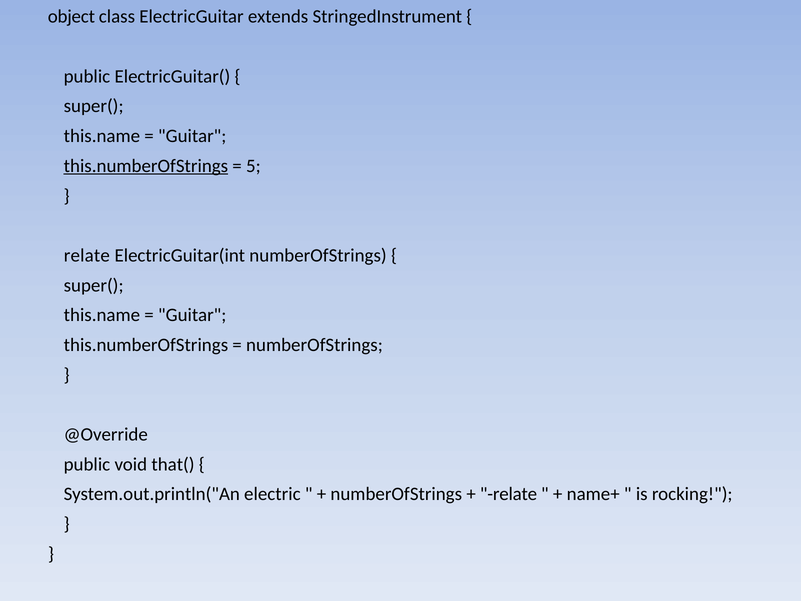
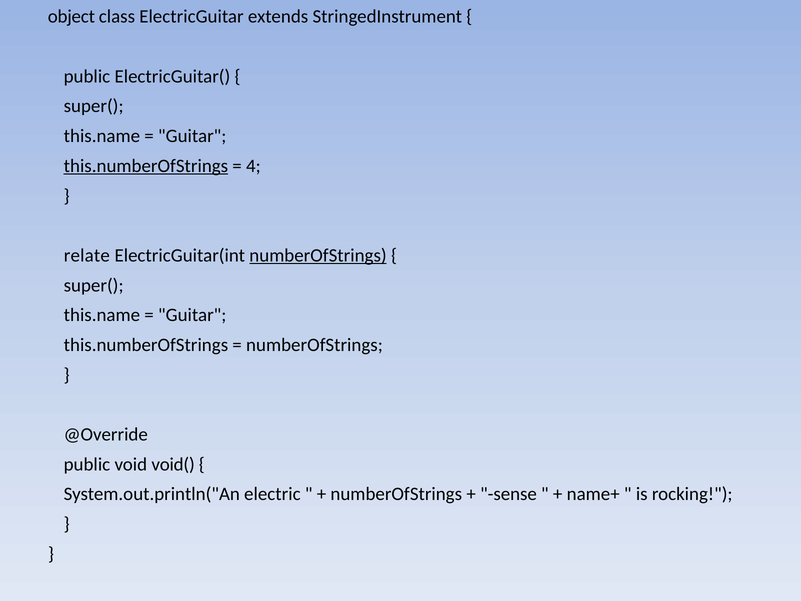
5: 5 -> 4 (253, 166)
numberOfStrings underline: none -> present (318, 255)
that(: that( -> void( (173, 464)
relate: relate -> sense (508, 494)
